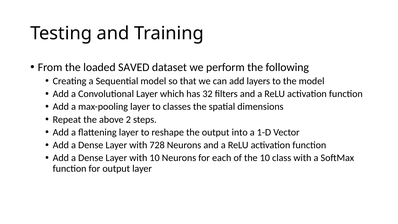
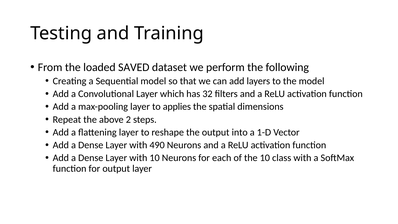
classes: classes -> applies (177, 107)
728: 728 -> 490 (157, 145)
